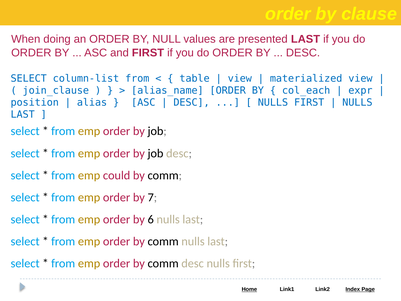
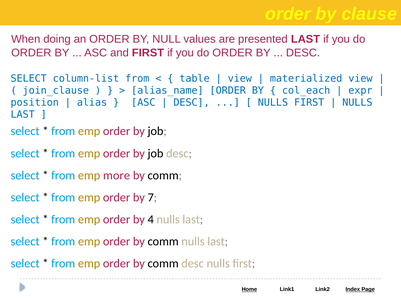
could: could -> more (117, 175)
6: 6 -> 4 (151, 219)
